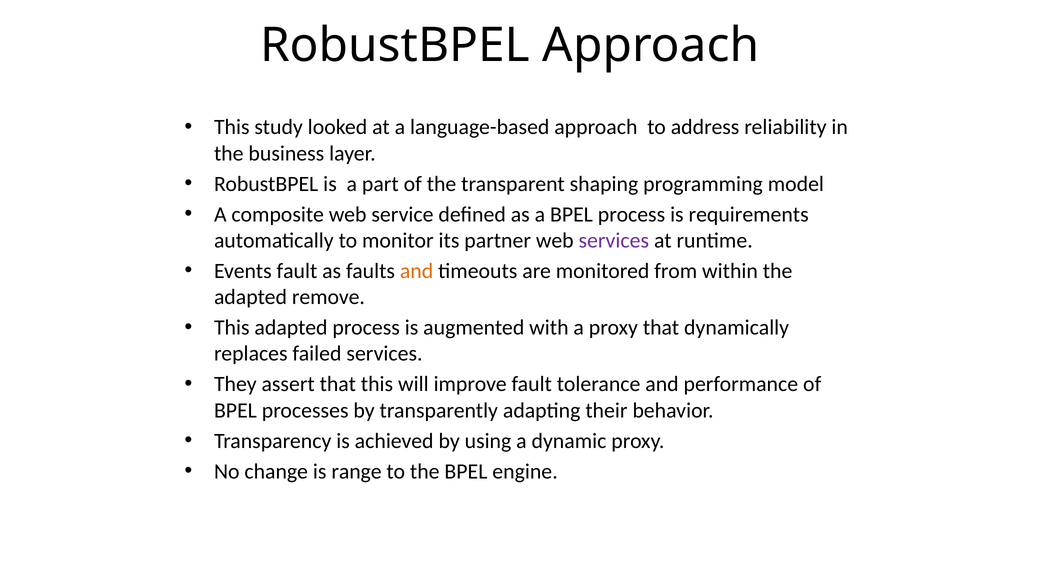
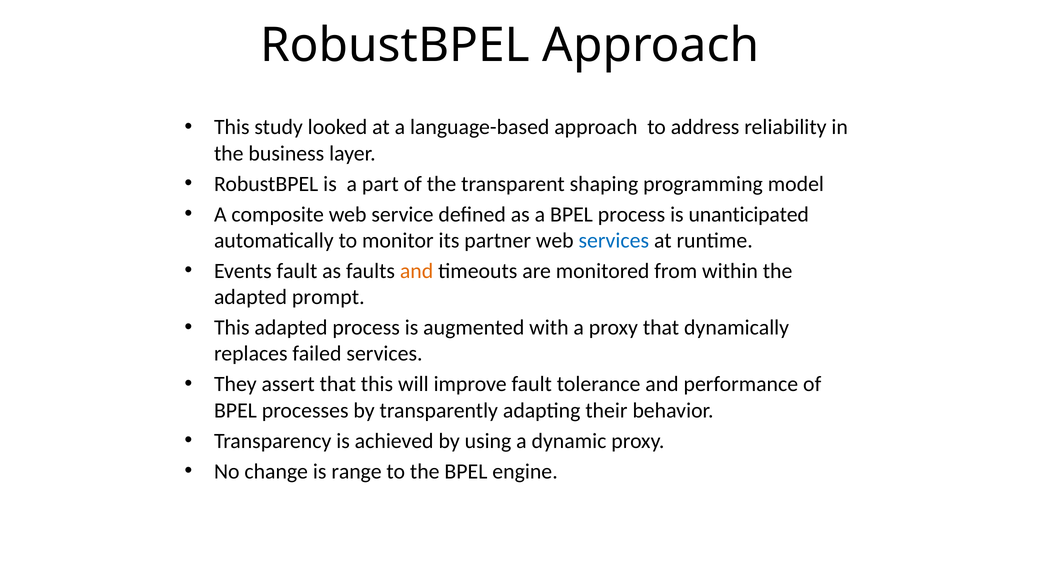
requirements: requirements -> unanticipated (749, 214)
services colour: purple -> blue (614, 240)
remove: remove -> prompt (328, 297)
